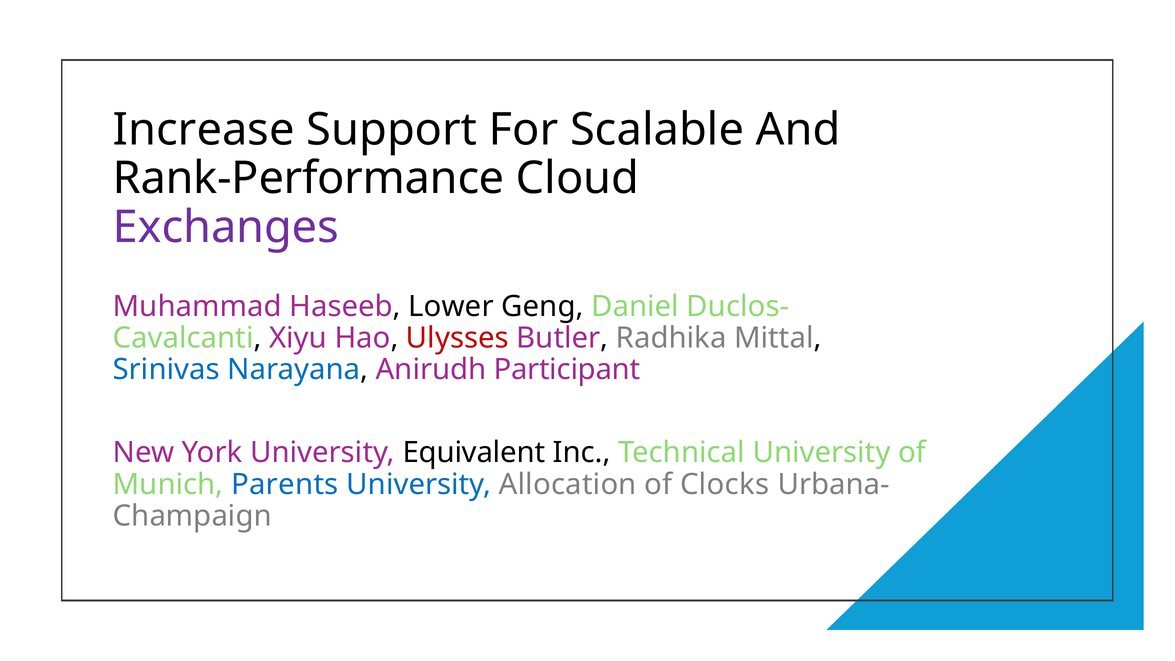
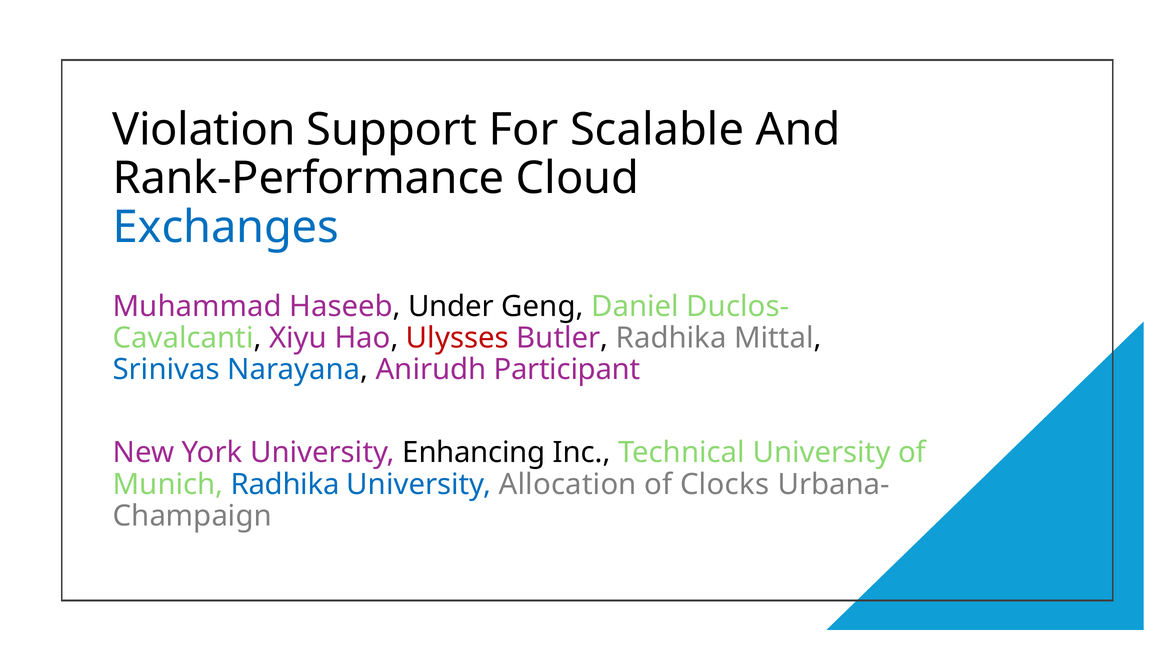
Increase: Increase -> Violation (204, 130)
Exchanges colour: purple -> blue (226, 227)
Lower: Lower -> Under (451, 306)
Equivalent: Equivalent -> Enhancing (474, 453)
Munich Parents: Parents -> Radhika (285, 484)
